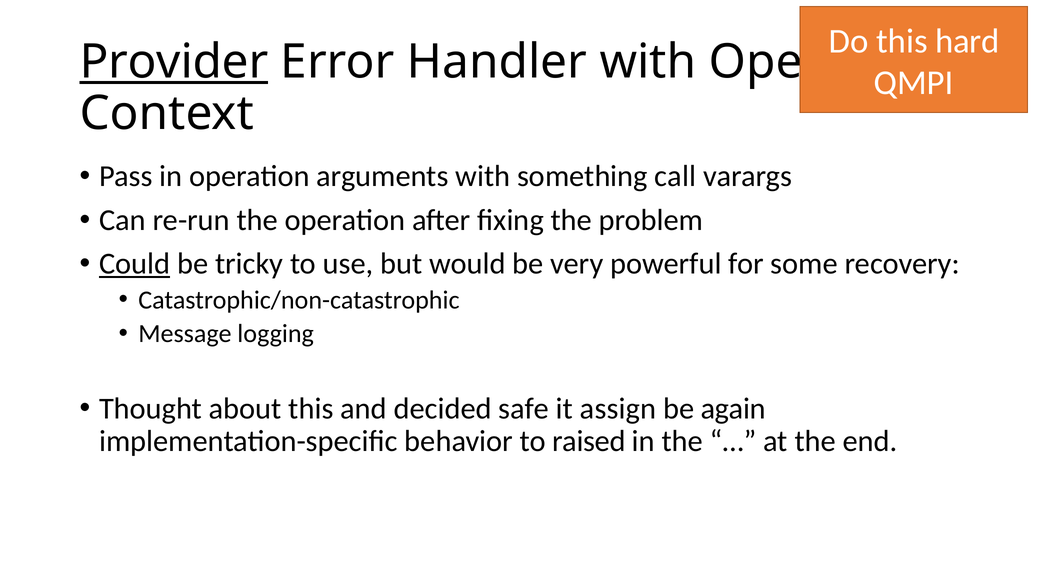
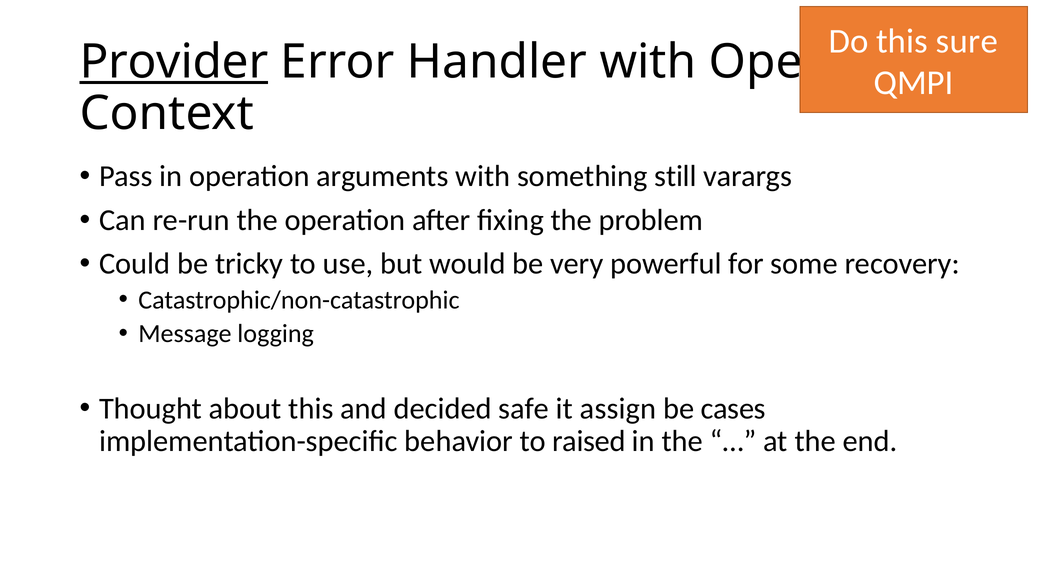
hard: hard -> sure (967, 41)
call: call -> still (676, 177)
Could underline: present -> none (135, 264)
again: again -> cases (733, 409)
